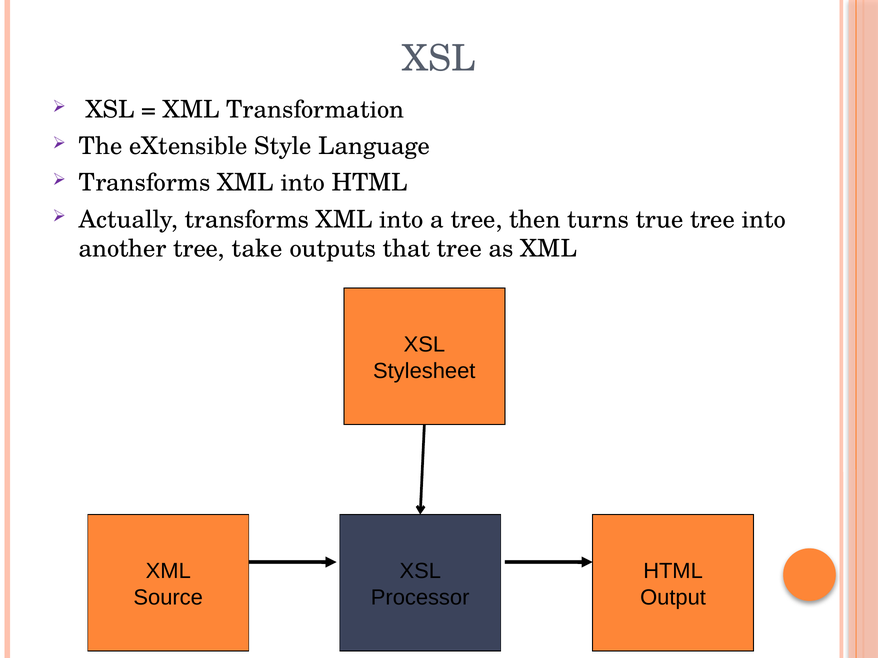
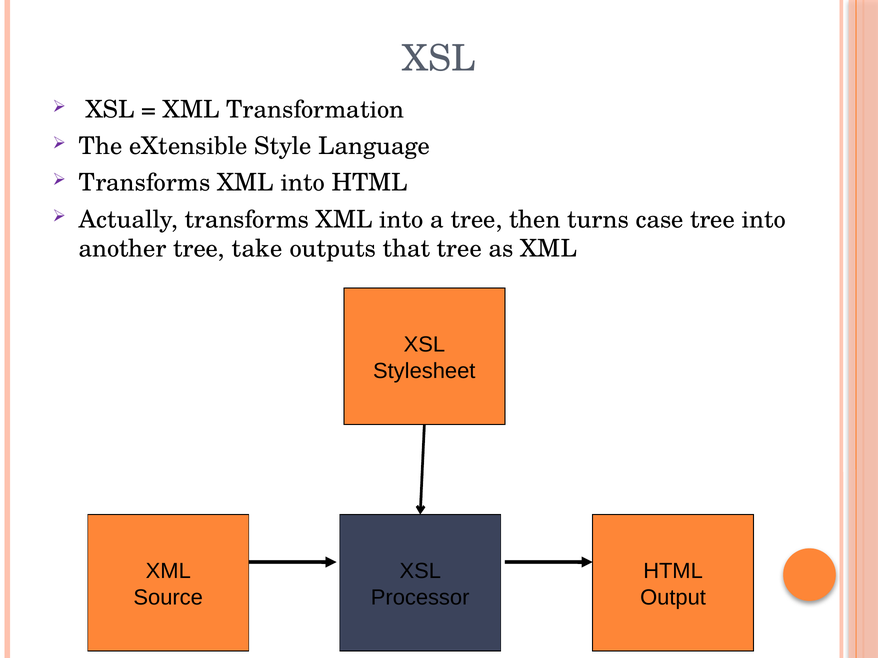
true: true -> case (660, 220)
